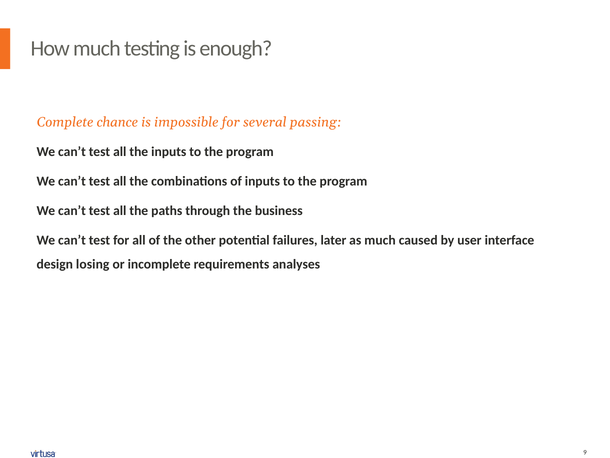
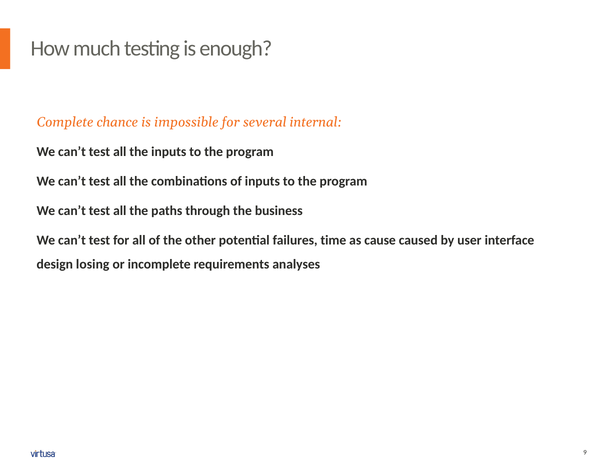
passing: passing -> internal (316, 122)
later: later -> time (333, 240)
much: much -> cause (380, 240)
